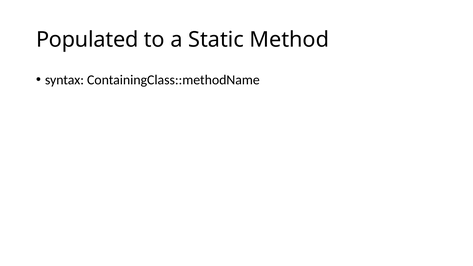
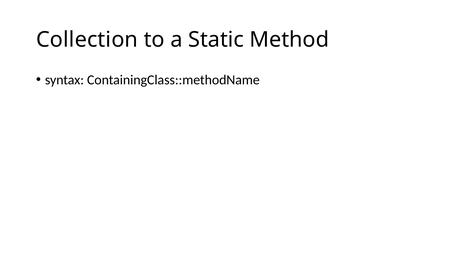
Populated: Populated -> Collection (87, 40)
